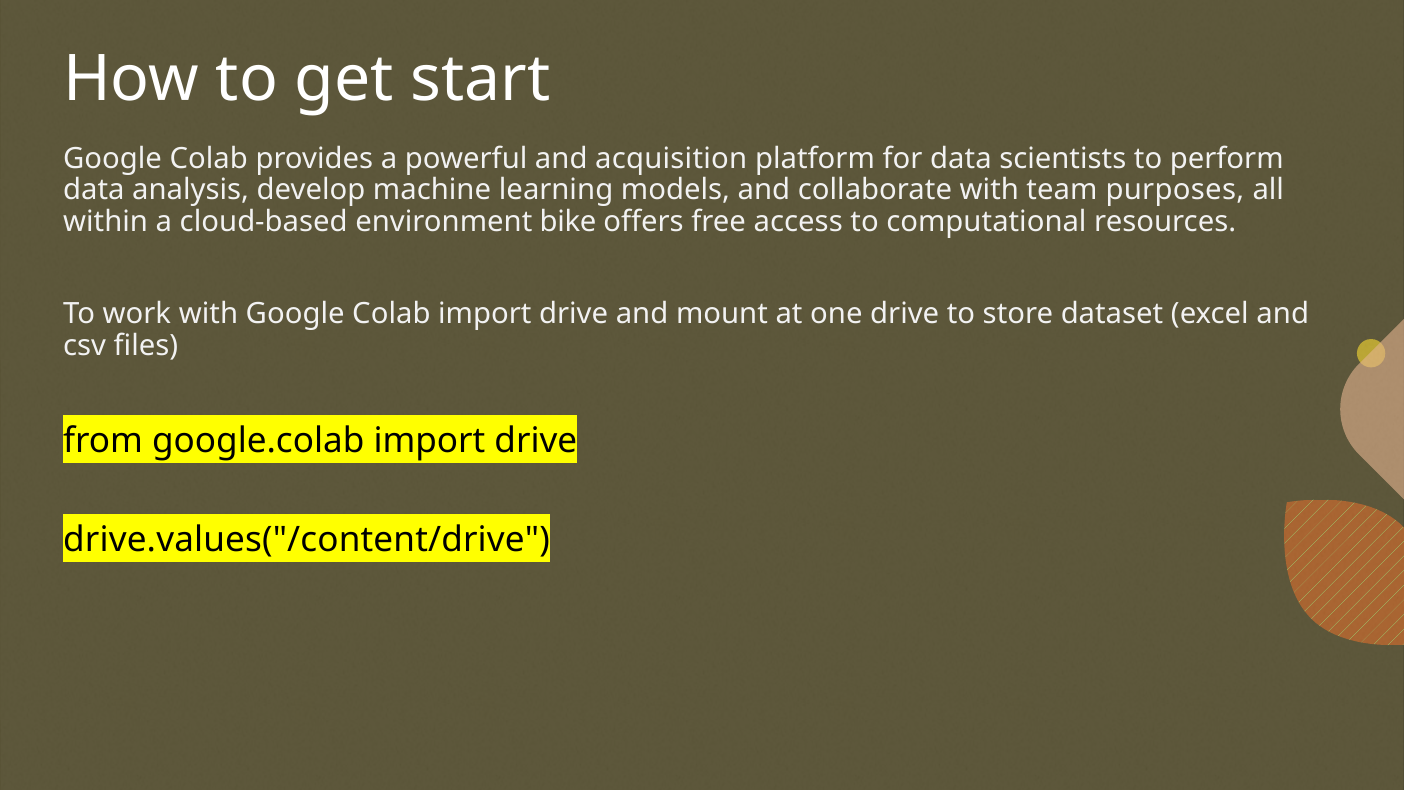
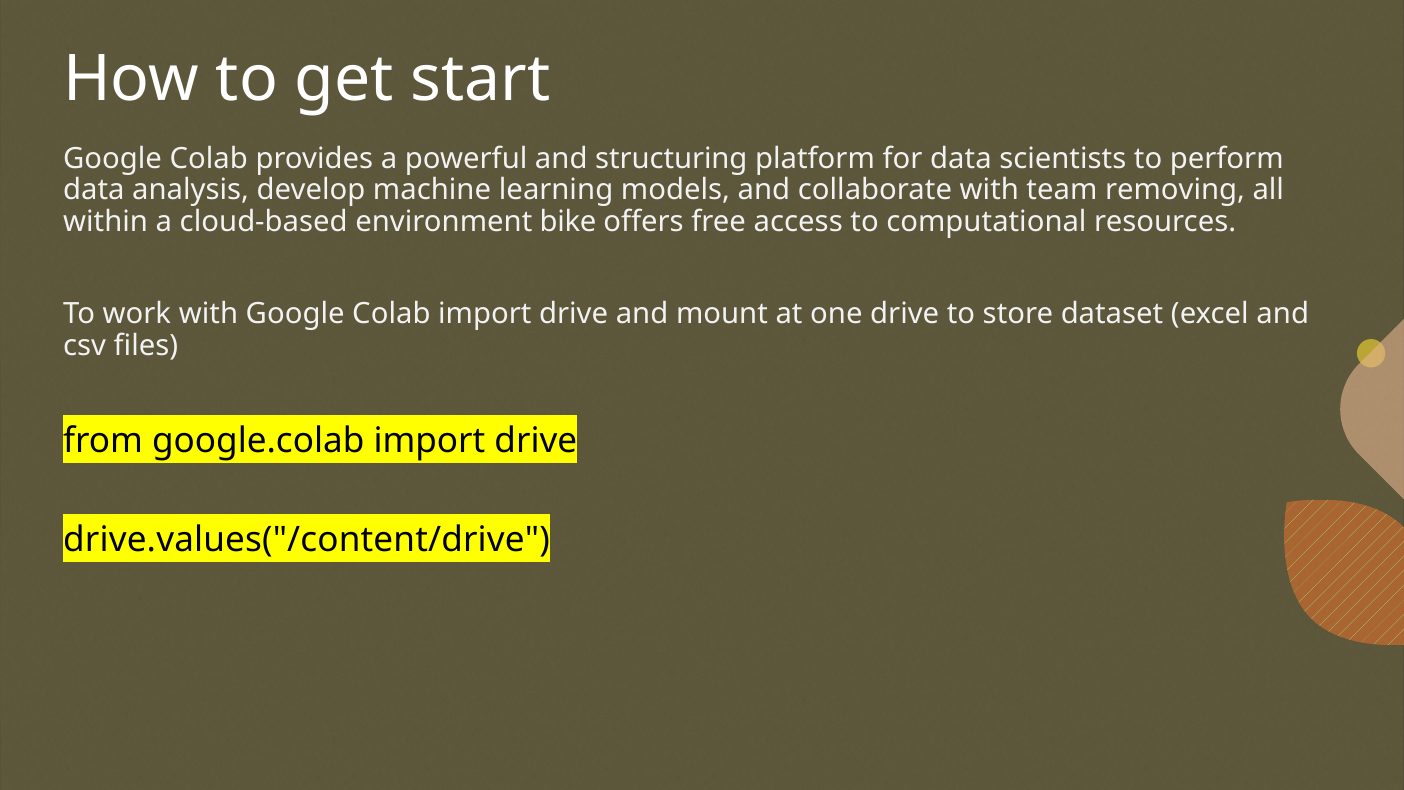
acquisition: acquisition -> structuring (671, 158)
purposes: purposes -> removing (1175, 190)
